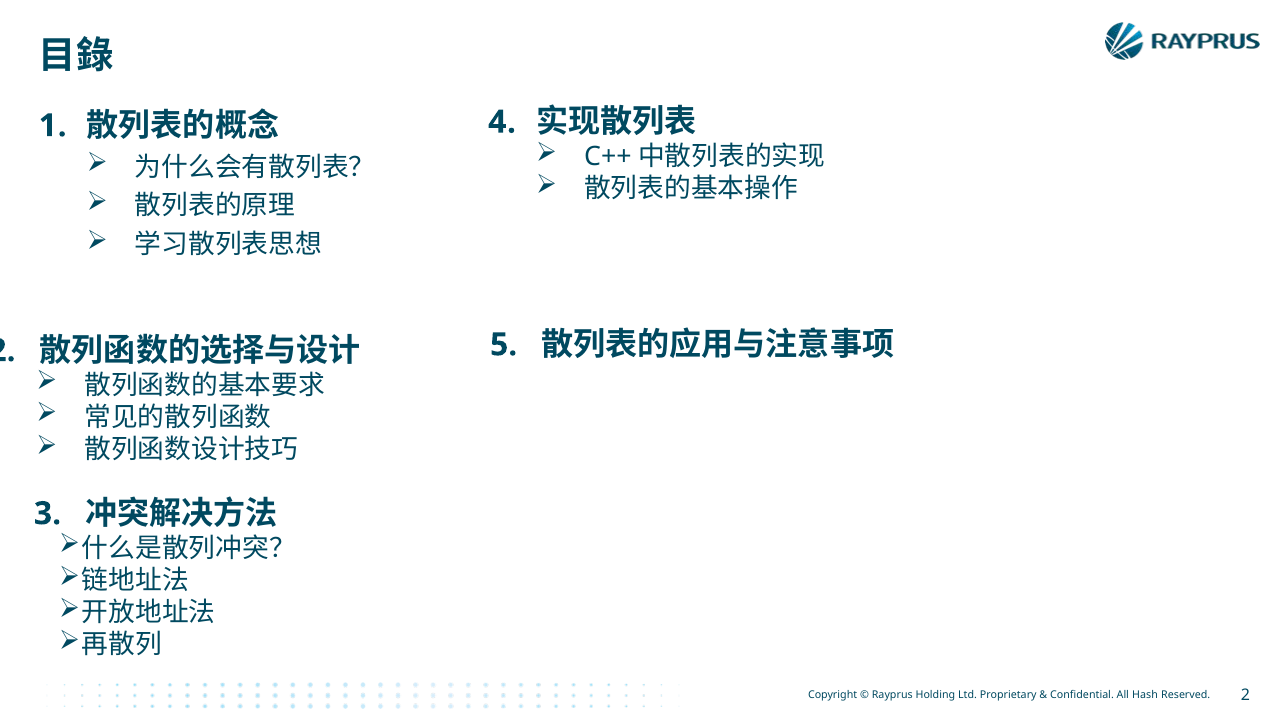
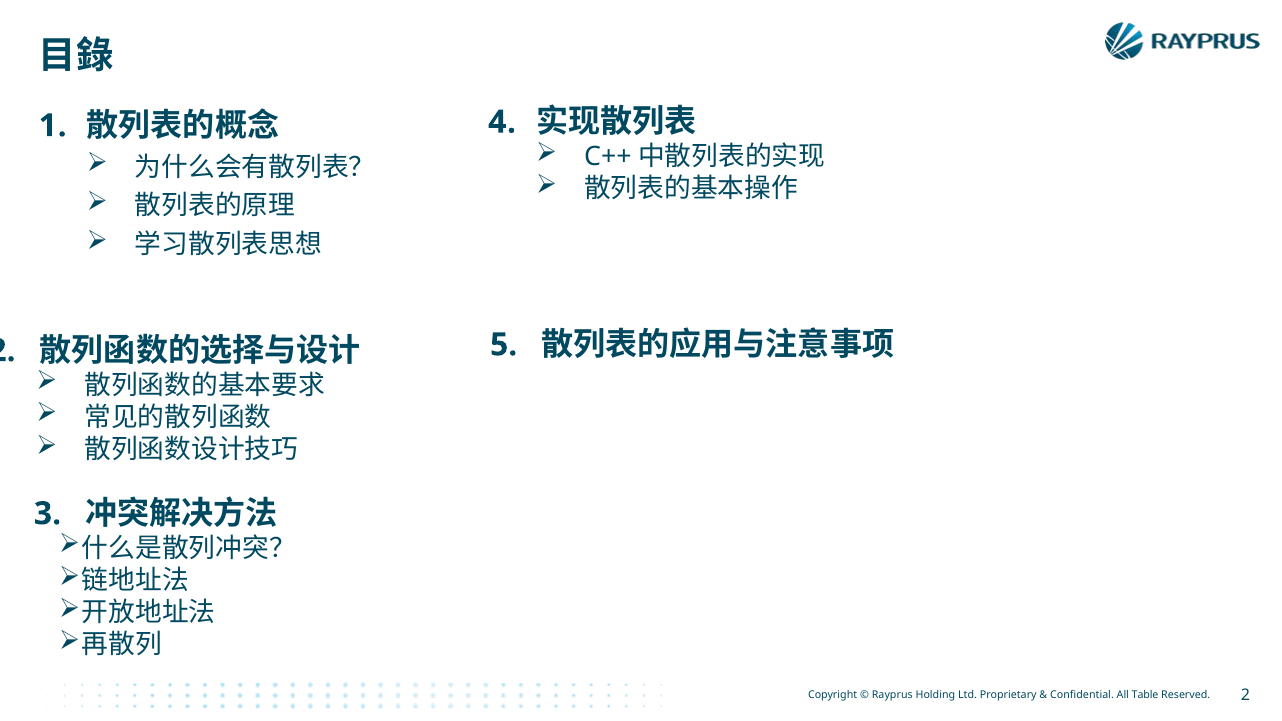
Hash: Hash -> Table (1145, 695)
